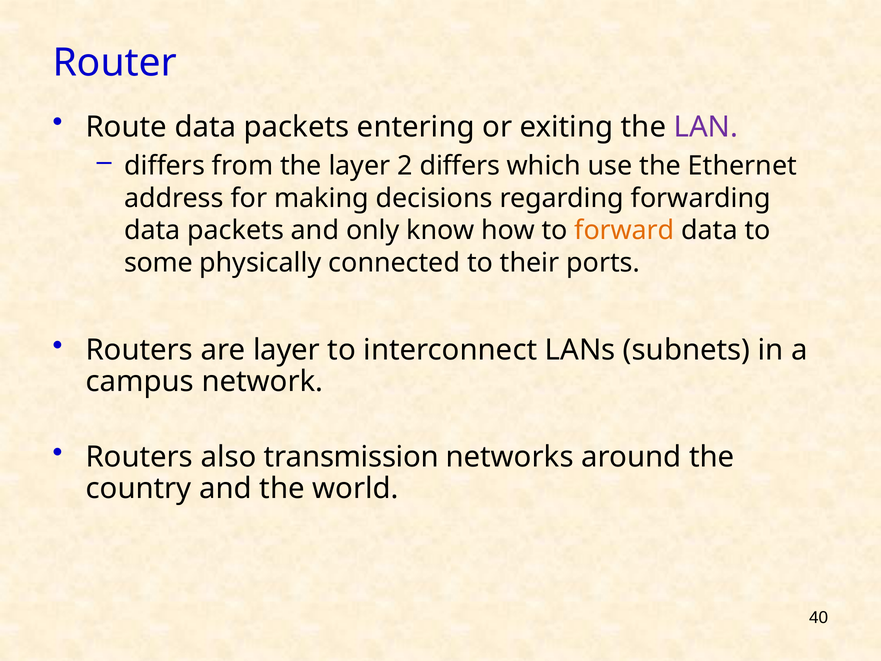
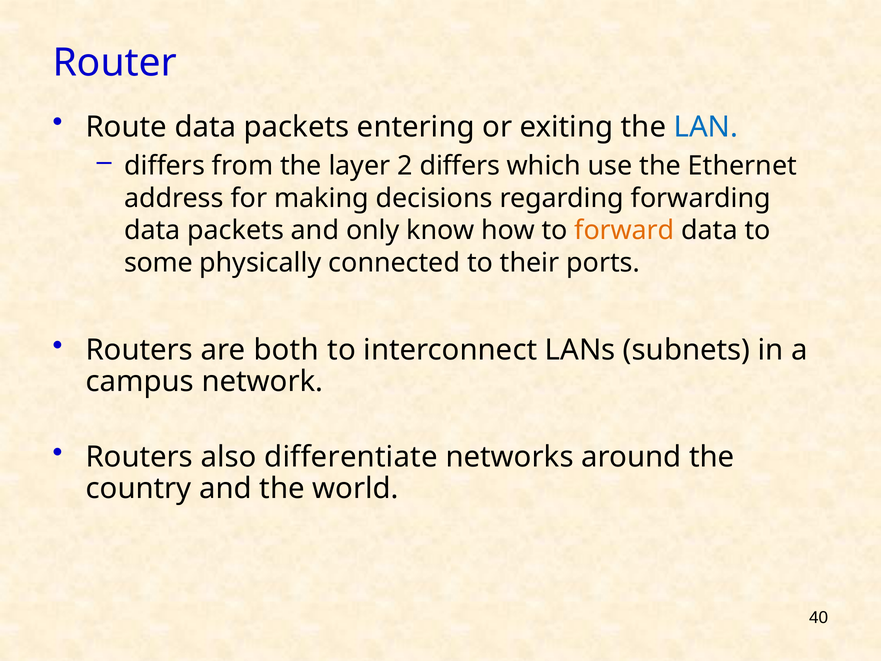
LAN colour: purple -> blue (706, 127)
are layer: layer -> both (286, 350)
transmission: transmission -> differentiate (351, 457)
